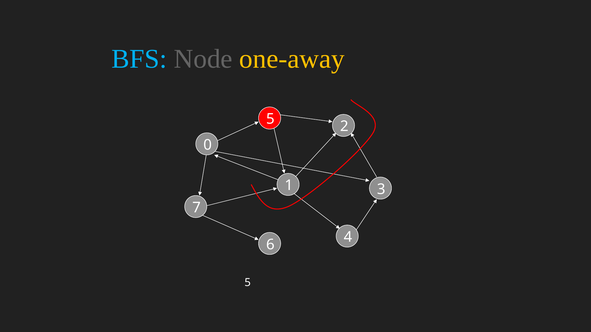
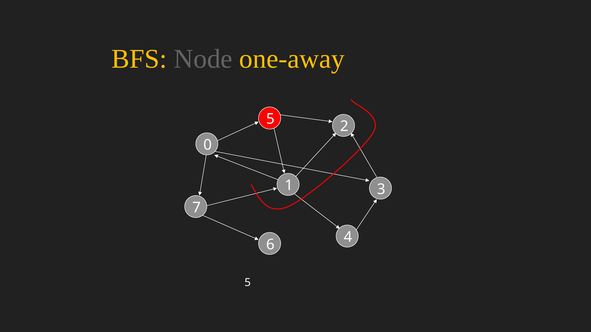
BFS colour: light blue -> yellow (139, 59)
